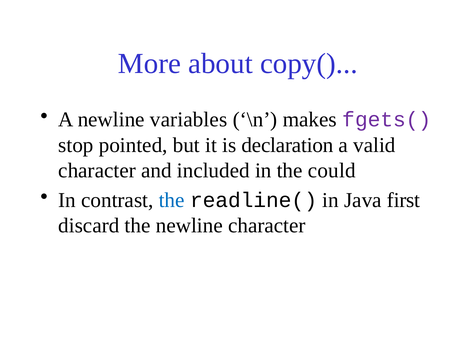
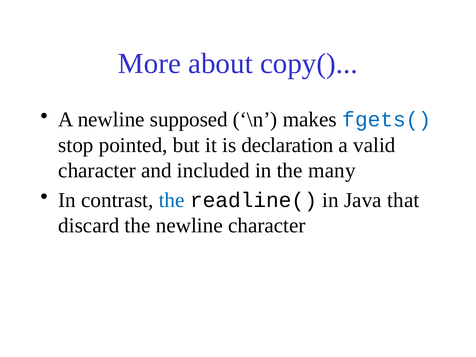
variables: variables -> supposed (189, 120)
fgets( colour: purple -> blue (387, 120)
could: could -> many (332, 170)
first: first -> that (403, 200)
